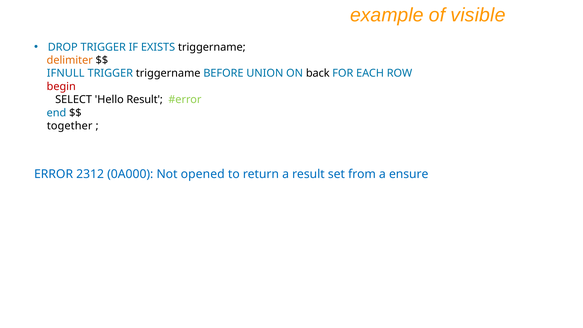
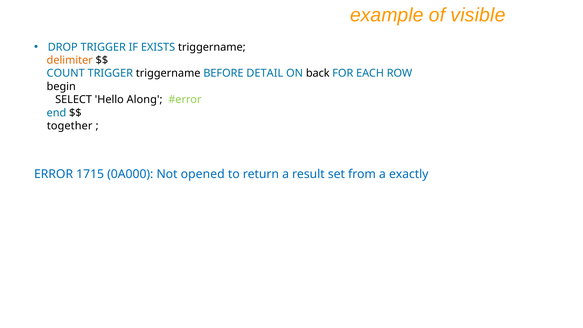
IFNULL: IFNULL -> COUNT (66, 73)
UNION: UNION -> DETAIL (265, 73)
begin colour: red -> black (61, 86)
Hello Result: Result -> Along (145, 100)
2312: 2312 -> 1715 (90, 174)
ensure: ensure -> exactly (409, 174)
